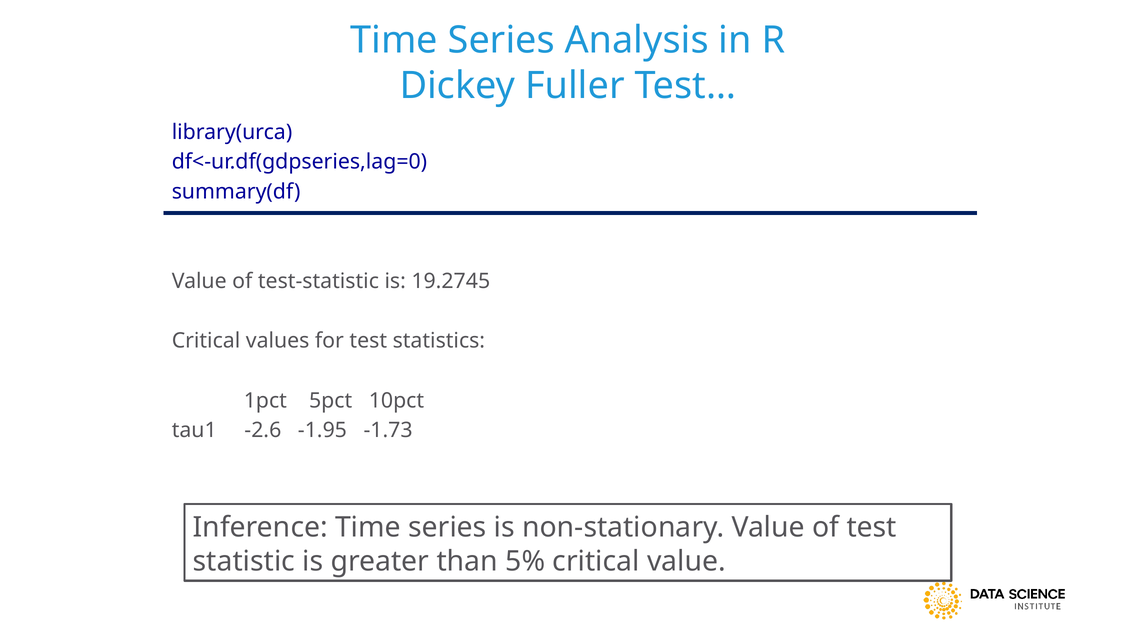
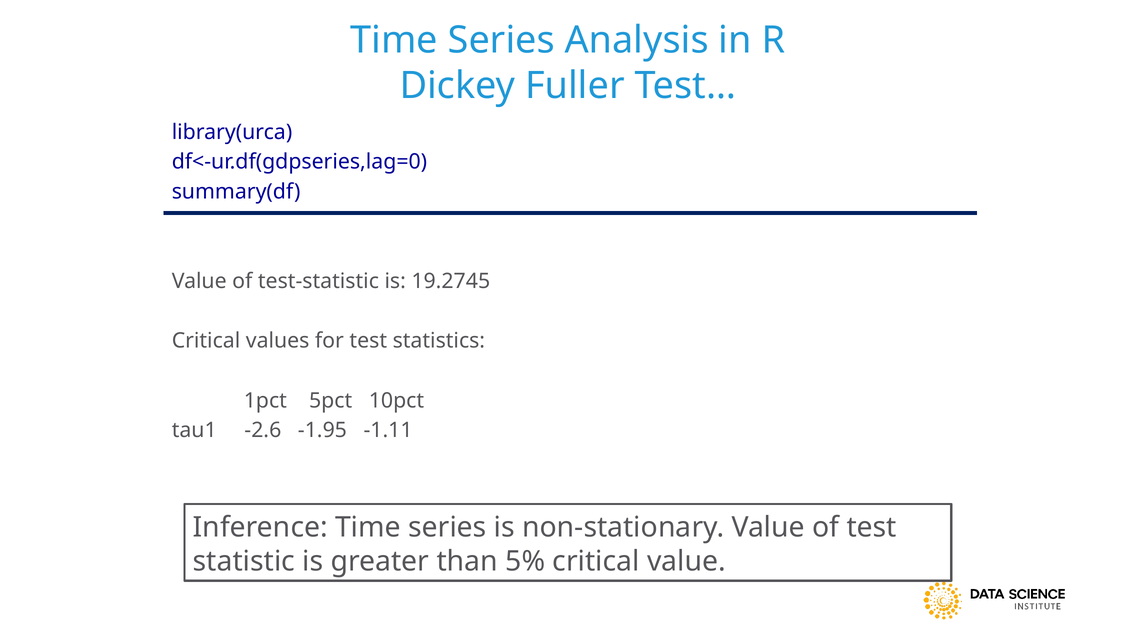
-1.73: -1.73 -> -1.11 (388, 430)
